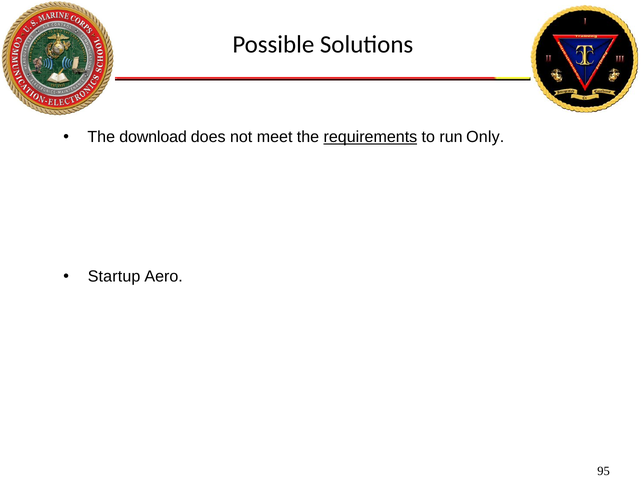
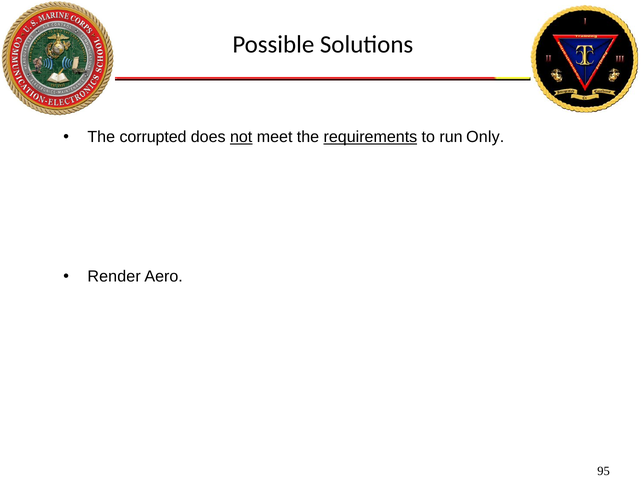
download: download -> corrupted (153, 137)
not underline: none -> present (241, 137)
Startup: Startup -> Render (114, 276)
